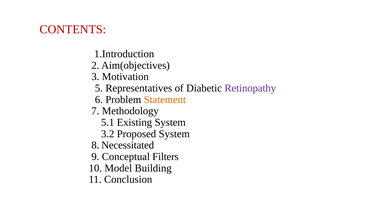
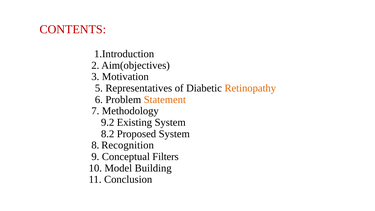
Retinopathy colour: purple -> orange (250, 88)
5.1: 5.1 -> 9.2 (108, 122)
3.2: 3.2 -> 8.2 (108, 134)
Necessitated: Necessitated -> Recognition (128, 145)
